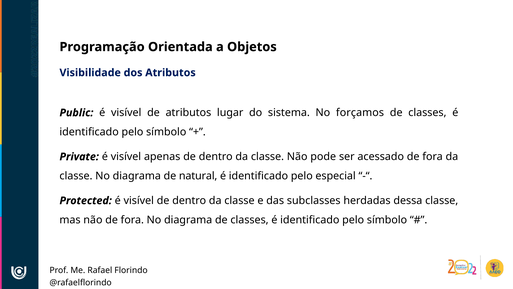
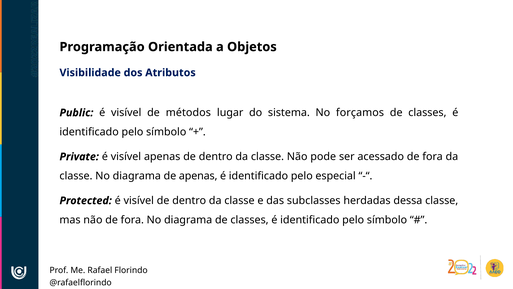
de atributos: atributos -> métodos (188, 113)
de natural: natural -> apenas (198, 176)
